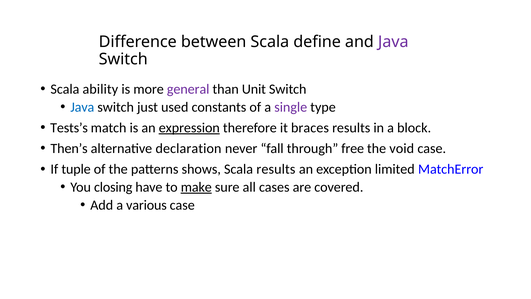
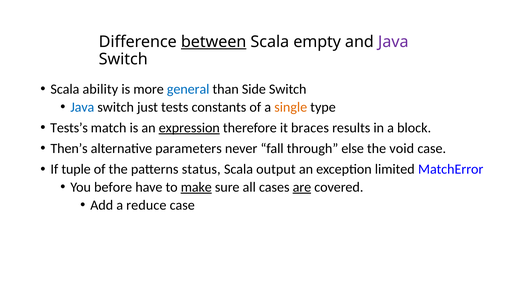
between underline: none -> present (214, 42)
define: define -> empty (317, 42)
general colour: purple -> blue (188, 89)
Unit: Unit -> Side (254, 89)
used: used -> tests (175, 107)
single colour: purple -> orange (291, 107)
declaration: declaration -> parameters (189, 148)
free: free -> else (353, 148)
shows: shows -> status (201, 169)
Scala results: results -> output (276, 169)
closing: closing -> before (113, 187)
are underline: none -> present (302, 187)
various: various -> reduce (146, 205)
